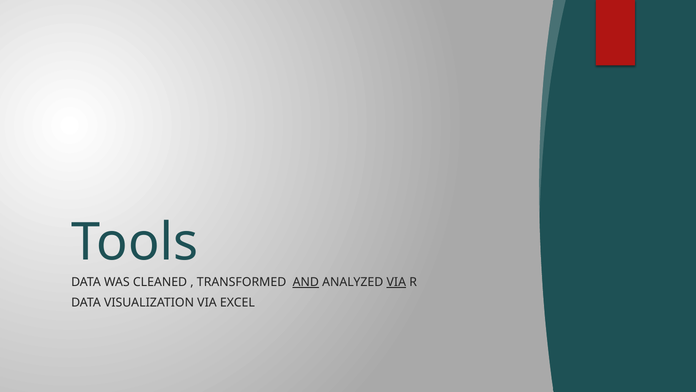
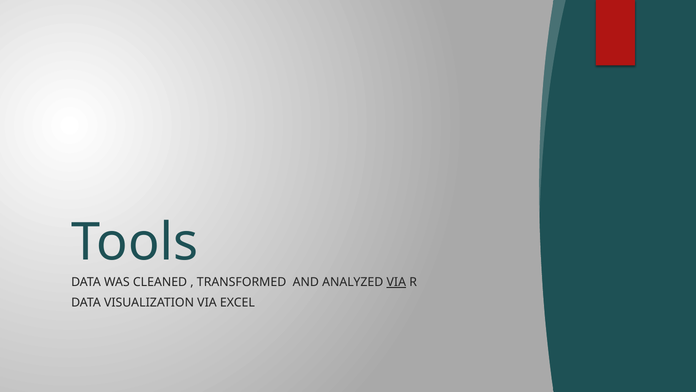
AND underline: present -> none (306, 282)
